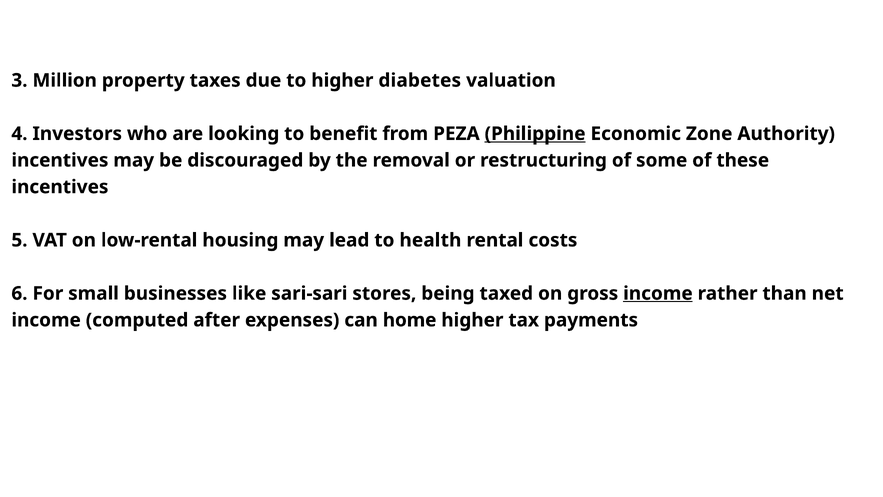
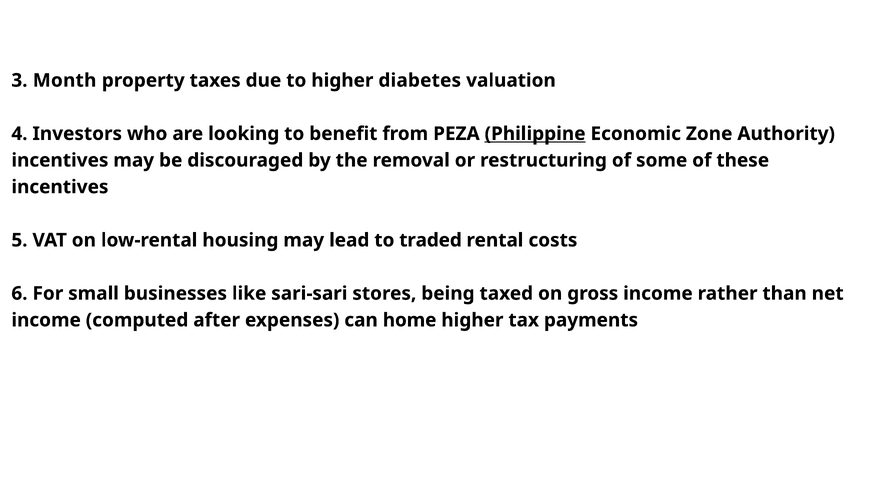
Million: Million -> Month (65, 80)
health: health -> traded (431, 240)
income underline: present -> none (658, 293)
